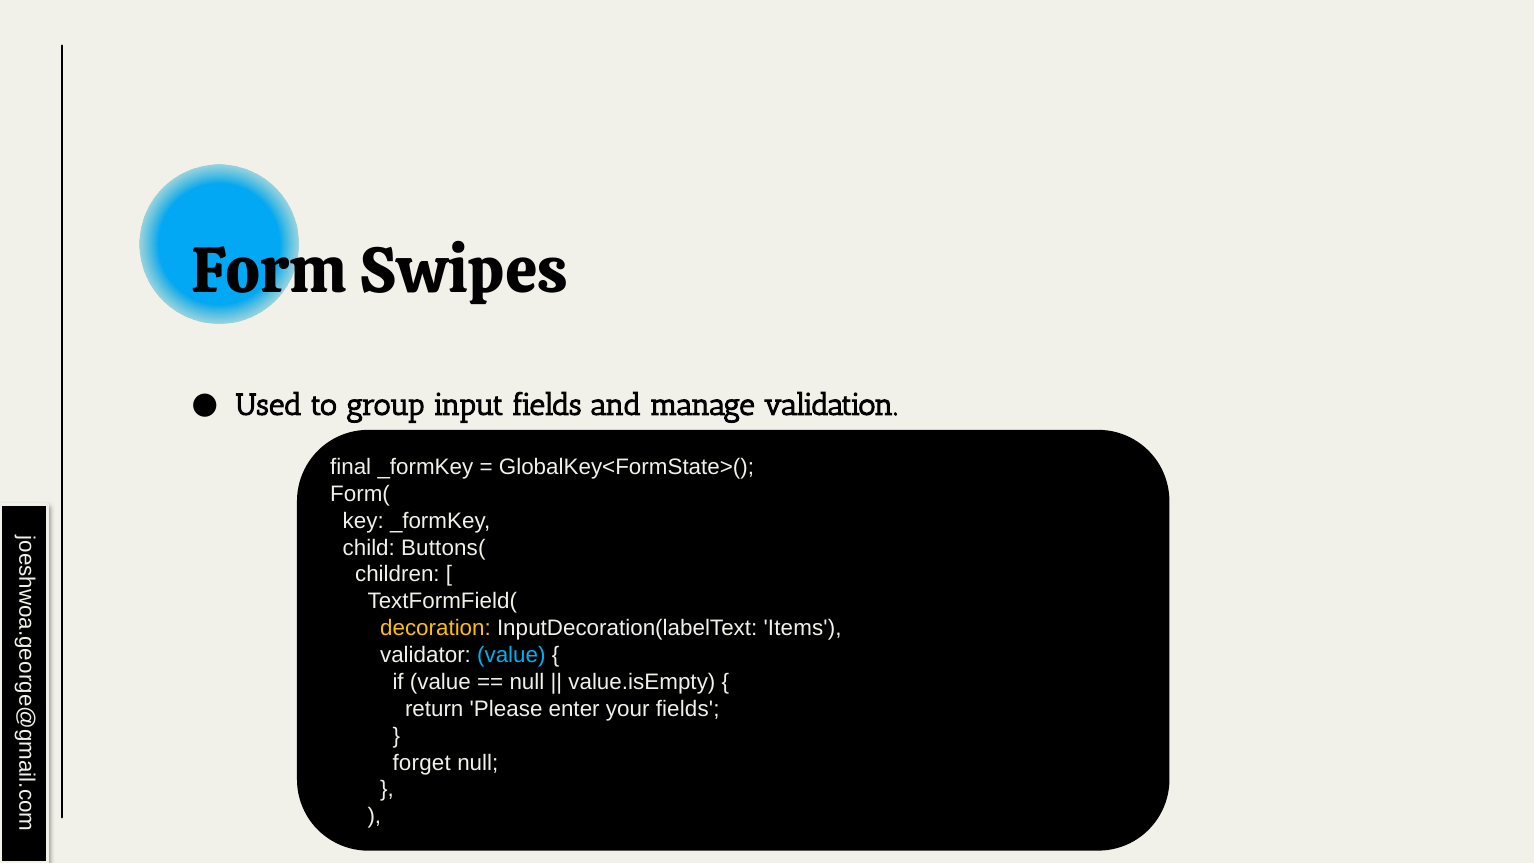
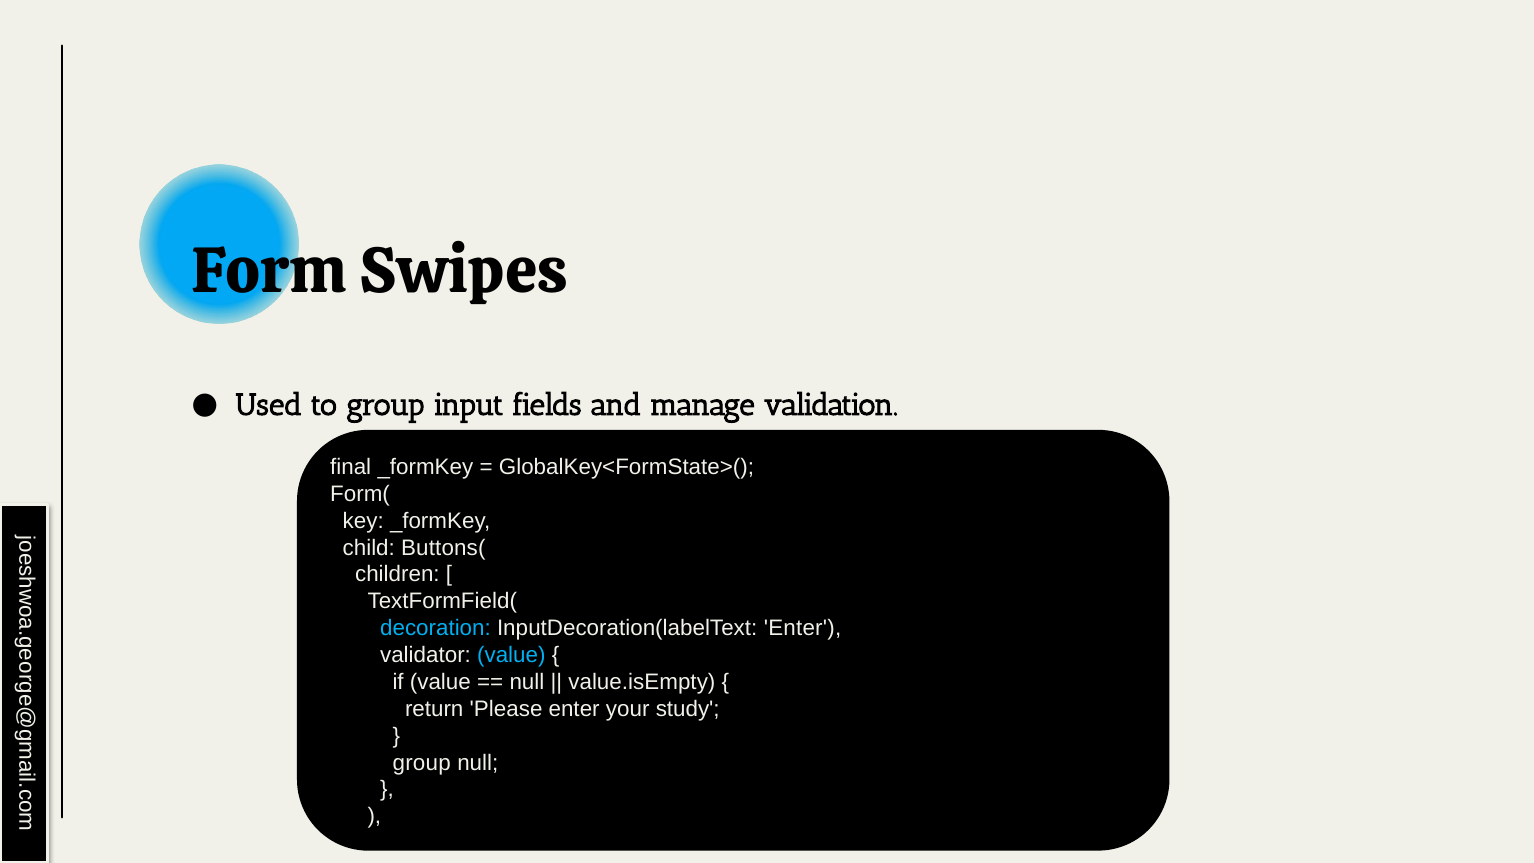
decoration colour: yellow -> light blue (435, 628)
InputDecoration(labelText Items: Items -> Enter (803, 628)
your fields: fields -> study (688, 709)
forget: forget -> group (422, 763)
